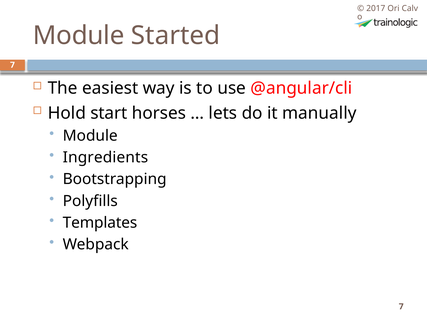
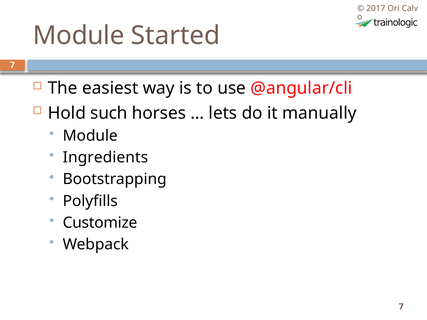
start: start -> such (109, 113)
Templates: Templates -> Customize (100, 223)
